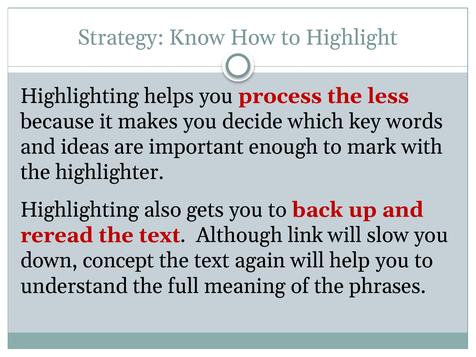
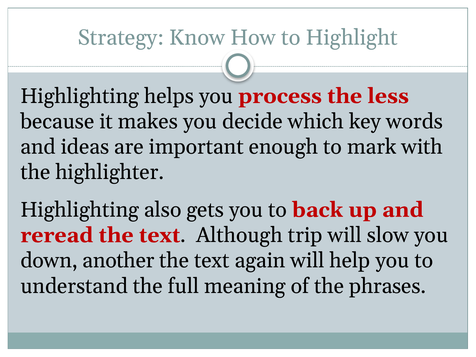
link: link -> trip (305, 235)
concept: concept -> another (119, 261)
